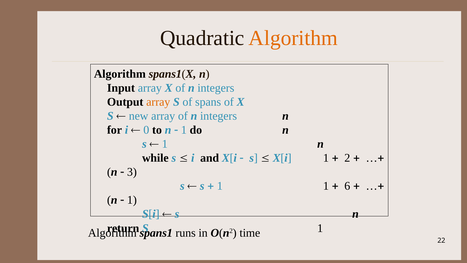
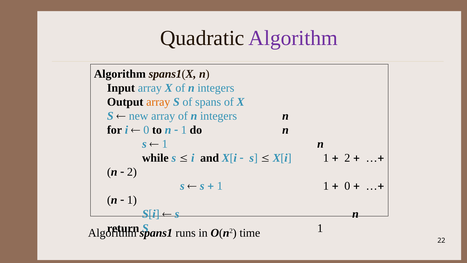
Algorithm colour: orange -> purple (293, 38)
3: 3 -> 2 (132, 172)
6: 6 -> 0 (347, 186)
